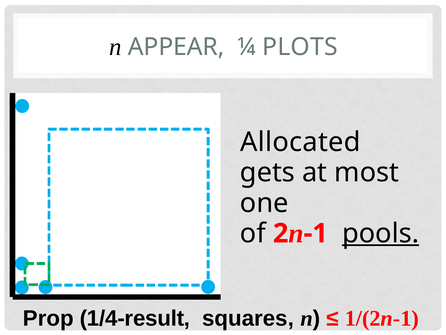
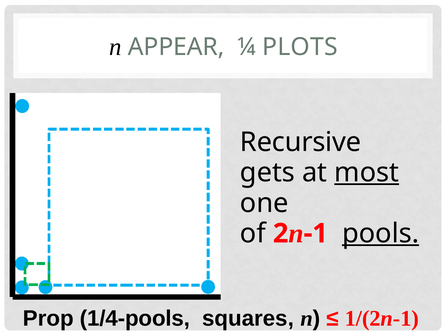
Allocated: Allocated -> Recursive (301, 142)
most underline: none -> present (367, 172)
1/4-result: 1/4-result -> 1/4-pools (135, 318)
